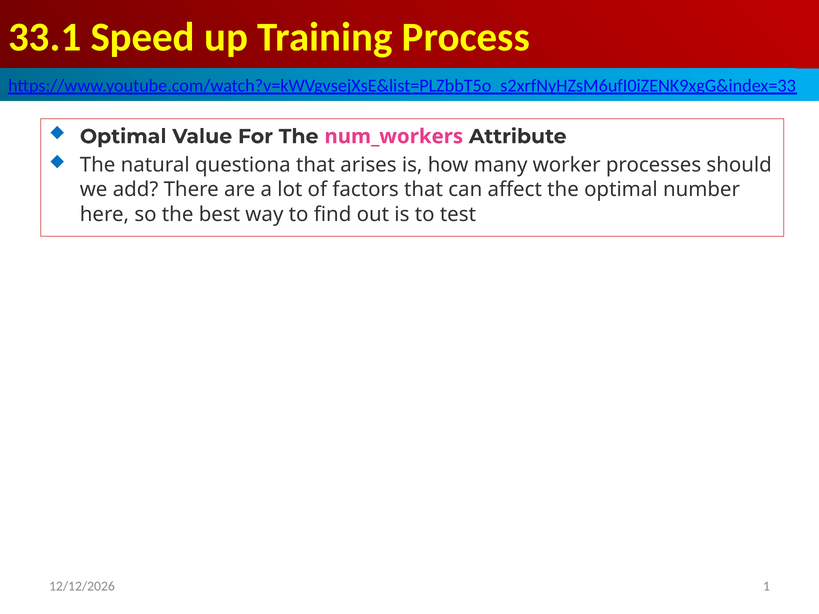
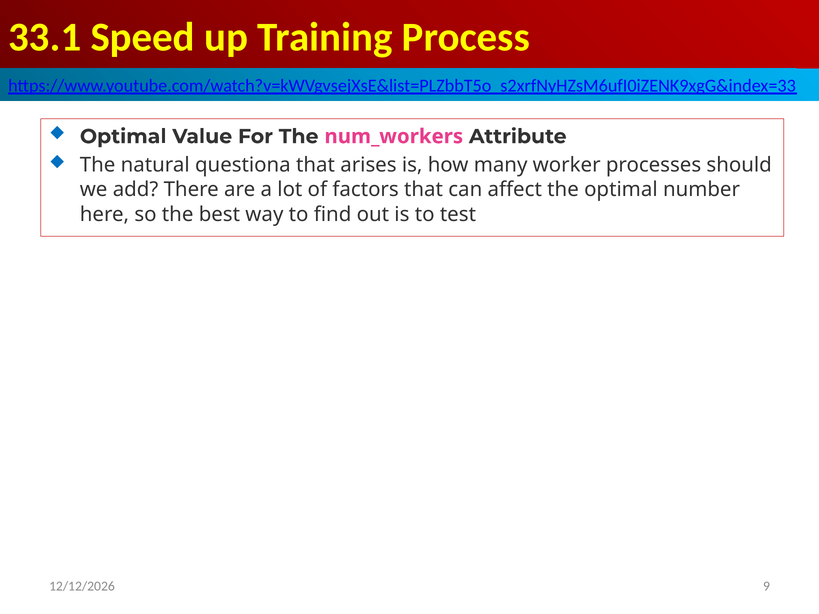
1: 1 -> 9 (766, 586)
